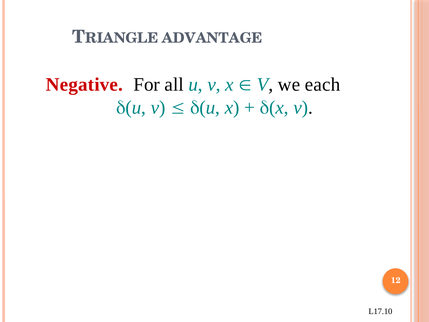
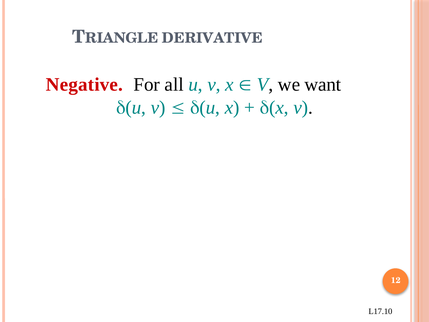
ADVANTAGE: ADVANTAGE -> DERIVATIVE (212, 38)
each: each -> want (323, 85)
